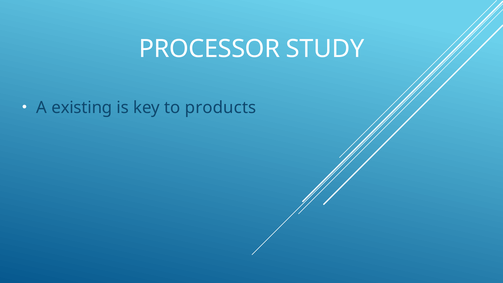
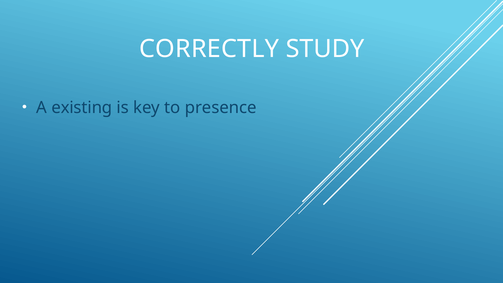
PROCESSOR: PROCESSOR -> CORRECTLY (209, 49)
products: products -> presence (221, 108)
